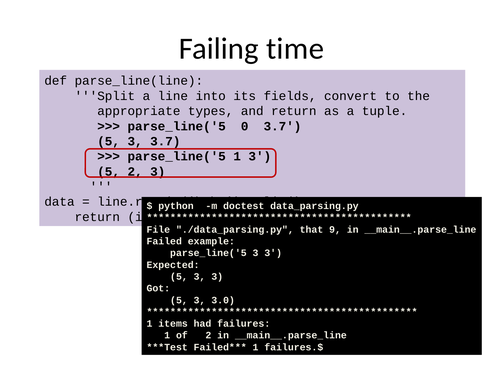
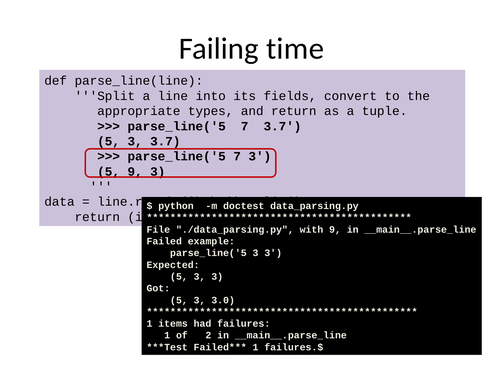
0: 0 -> 7 (245, 126)
1: 1 -> 7 (237, 156)
5 2: 2 -> 9 (135, 172)
that: that -> with (311, 230)
